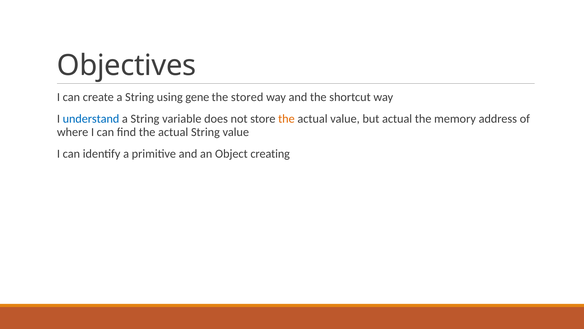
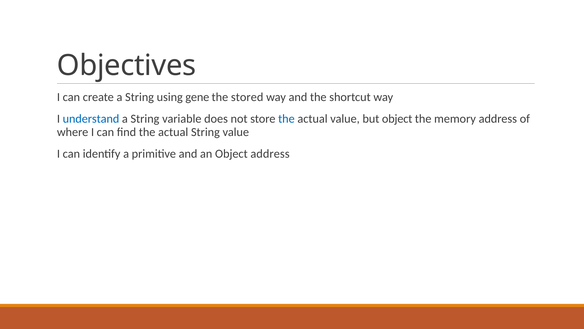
the colour: orange -> blue (286, 119)
but actual: actual -> object (397, 119)
Object creating: creating -> address (270, 154)
